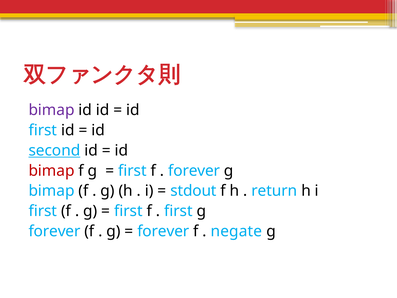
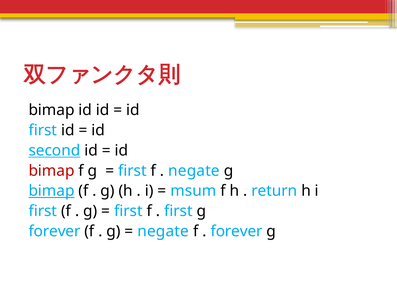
bimap colour: purple -> black (52, 110)
forever: forever -> negate (194, 171)
bimap underline: none -> present (52, 191)
stdout: stdout -> msum (193, 191)
forever: forever -> negate (163, 231)
negate: negate -> forever (237, 231)
